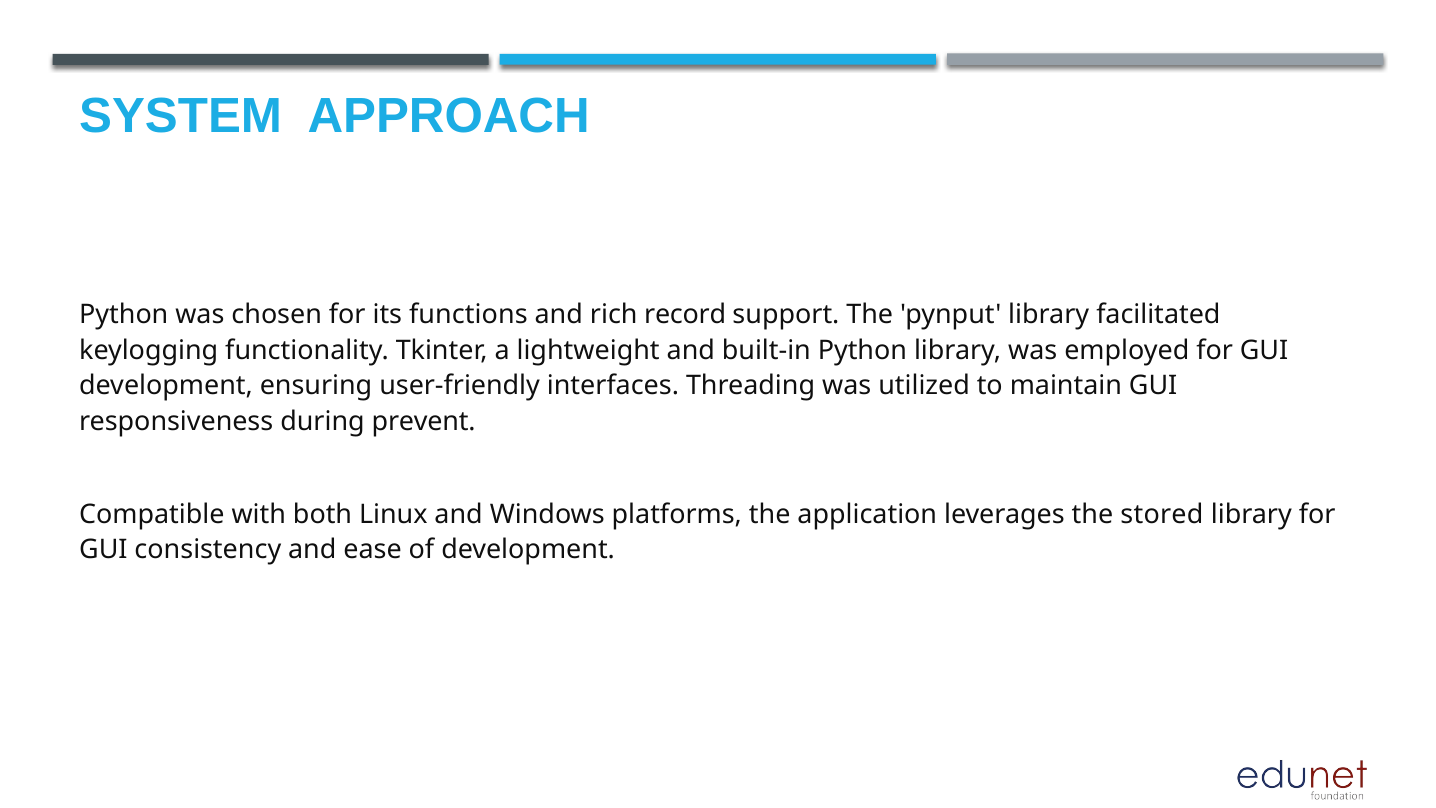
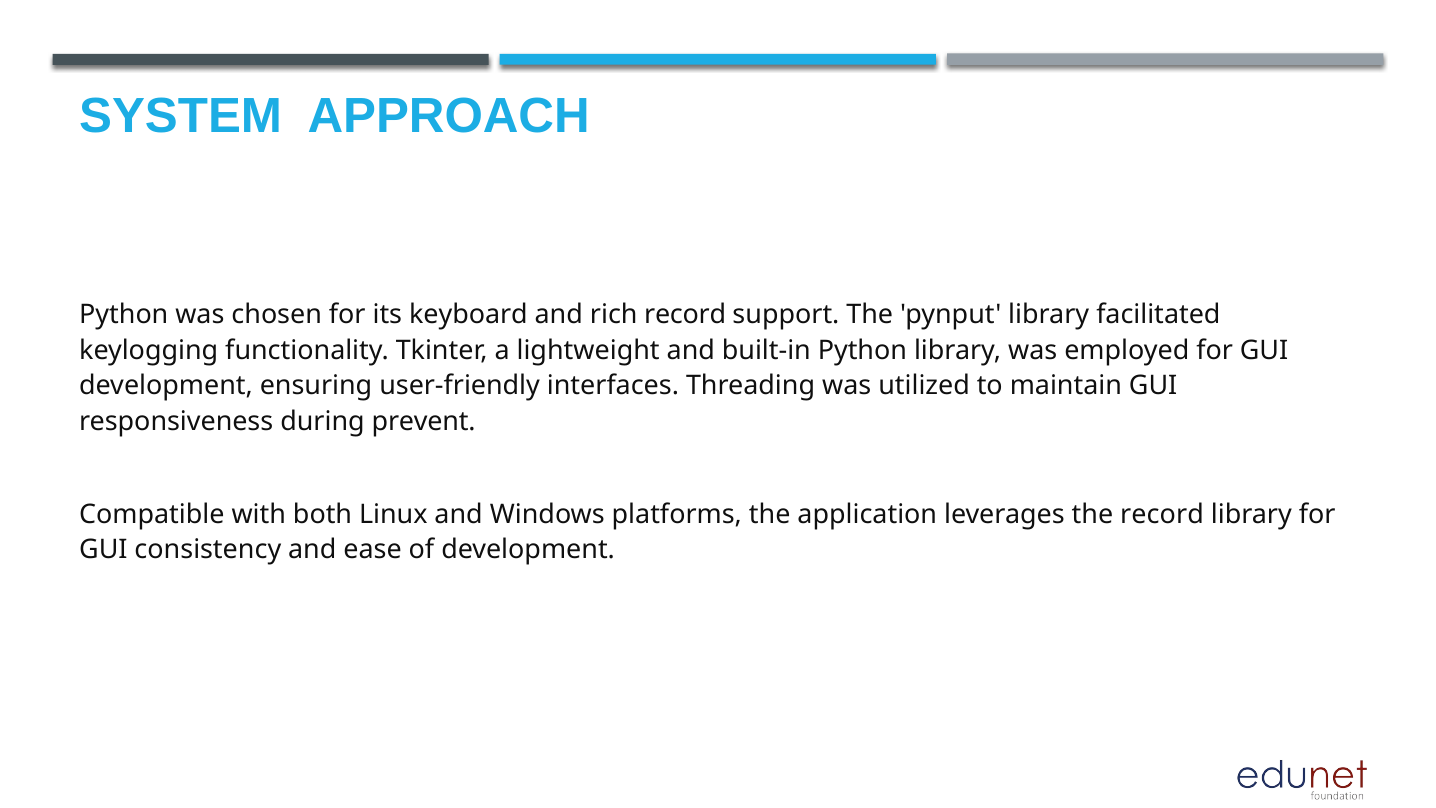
functions: functions -> keyboard (468, 315)
the stored: stored -> record (1162, 514)
